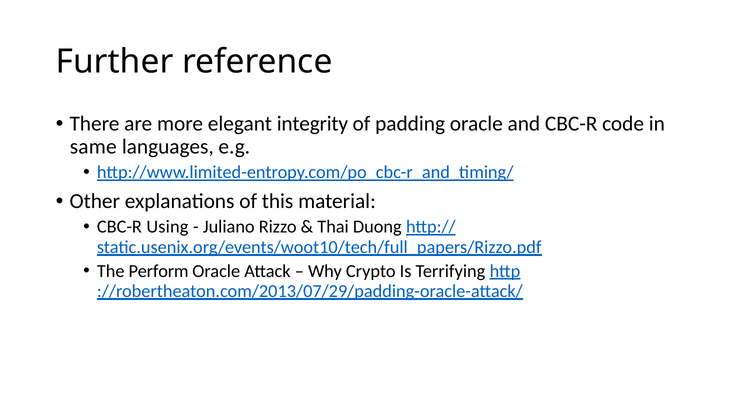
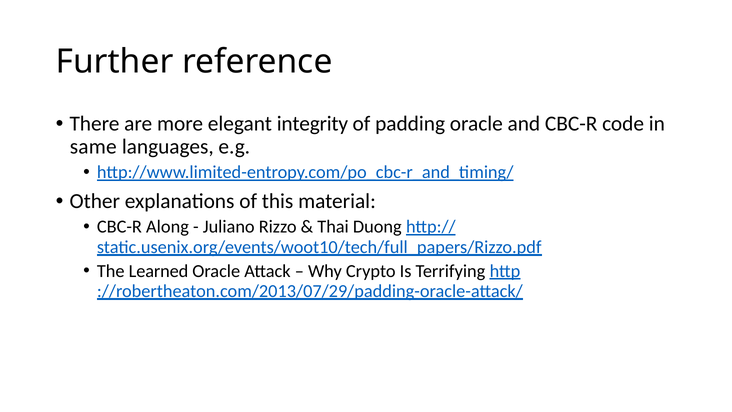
Using: Using -> Along (167, 227)
Perform: Perform -> Learned (159, 271)
